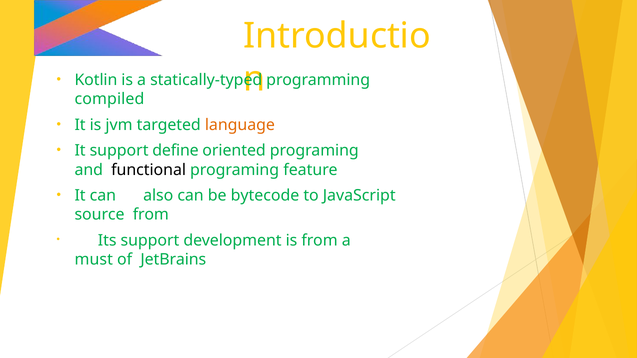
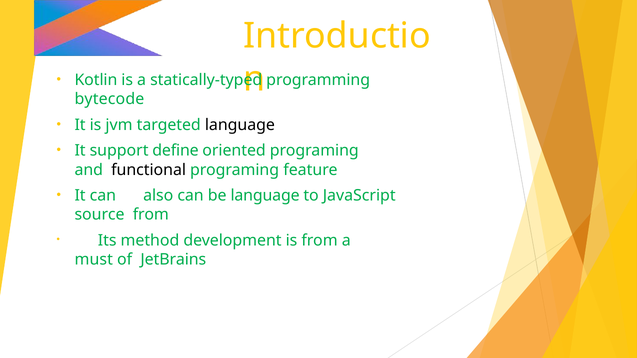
compiled: compiled -> bytecode (109, 99)
language colour: orange -> black (240, 125)
be bytecode: bytecode -> language (265, 196)
Its support: support -> method (150, 240)
